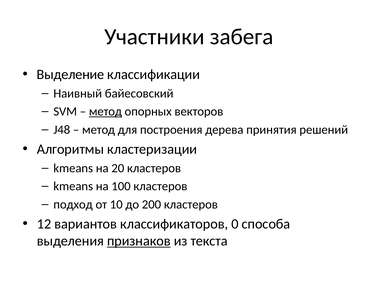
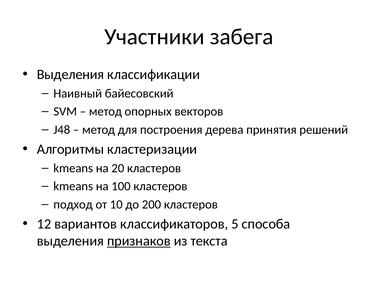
Выделение: Выделение -> Выделения (71, 74)
метод underline: present -> none (105, 111)
0: 0 -> 5 (235, 224)
